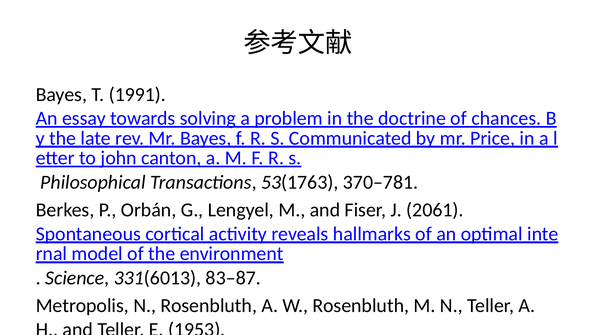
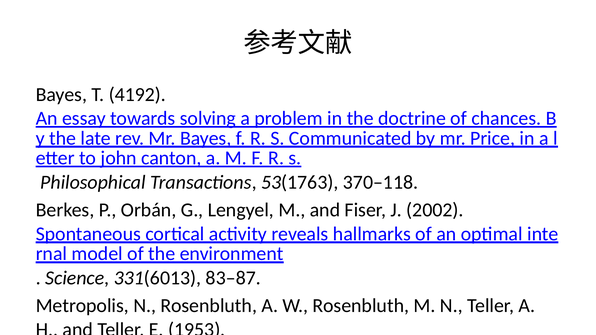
1991: 1991 -> 4192 (137, 95)
370–781: 370–781 -> 370–118 (381, 182)
2061: 2061 -> 2002 (435, 210)
